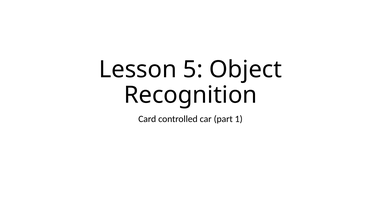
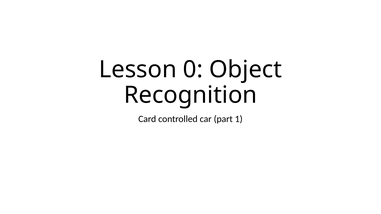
5: 5 -> 0 (193, 70)
